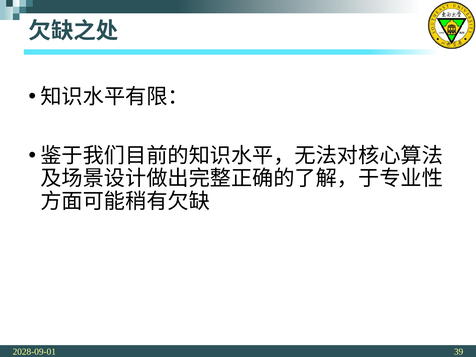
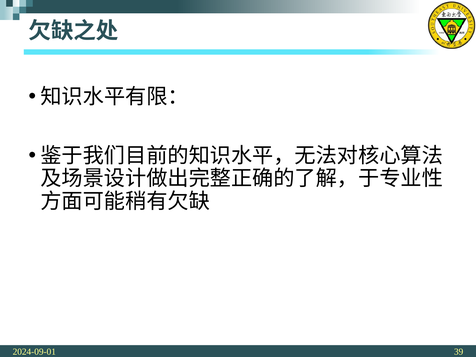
2028-09-01: 2028-09-01 -> 2024-09-01 (34, 352)
